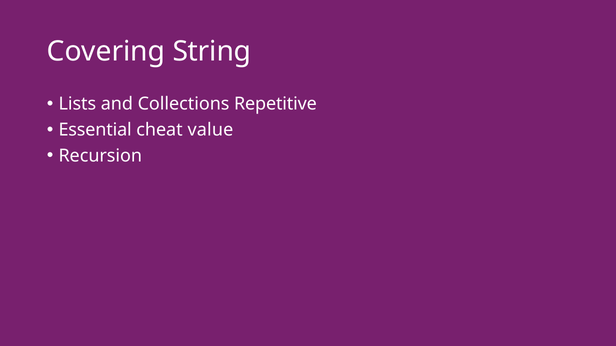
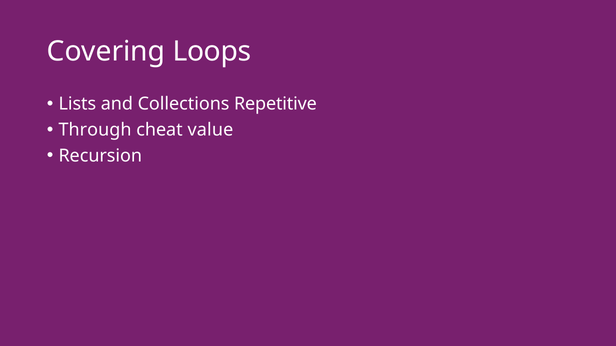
String: String -> Loops (212, 52)
Essential: Essential -> Through (95, 130)
